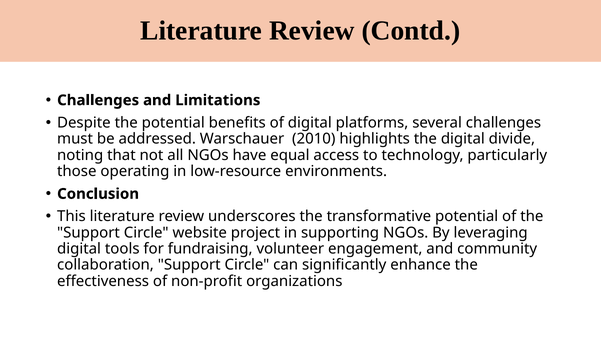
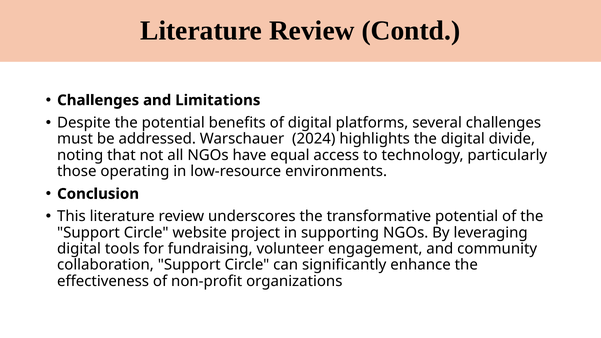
2010: 2010 -> 2024 (314, 139)
